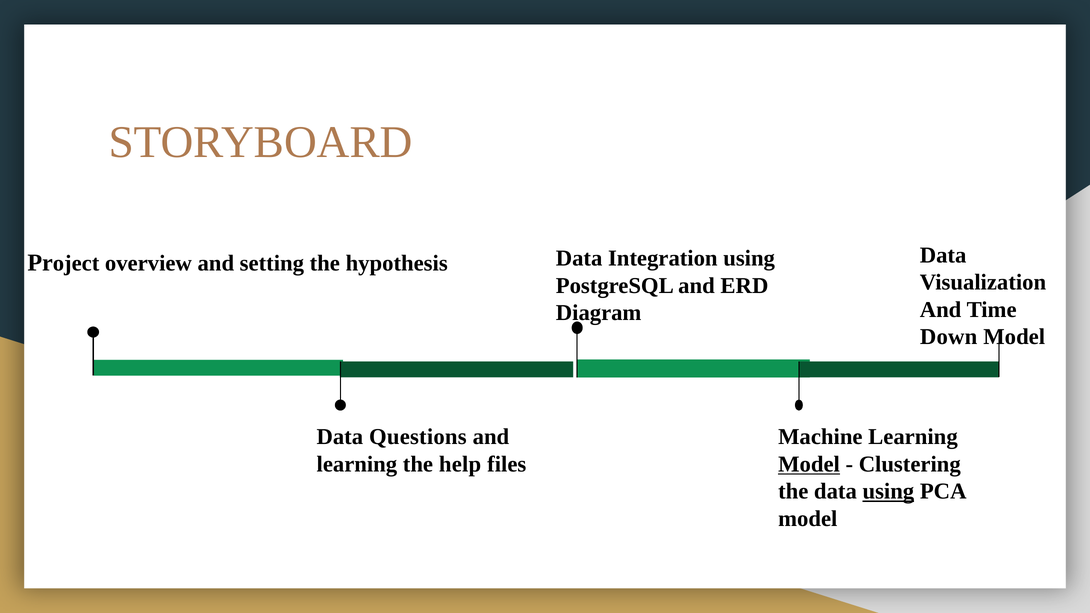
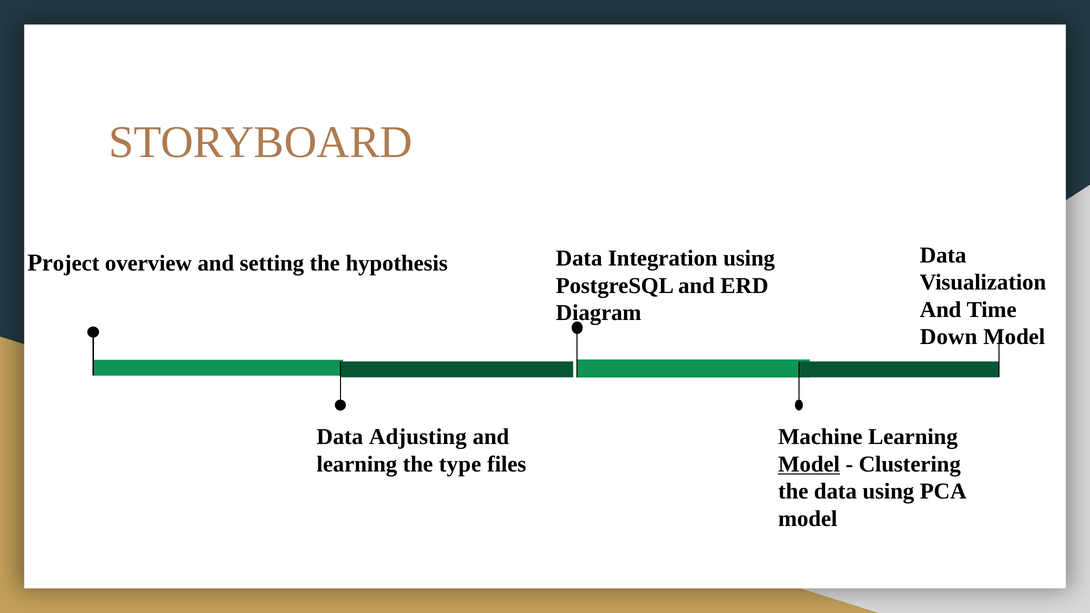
Questions: Questions -> Adjusting (418, 437)
help: help -> type (460, 464)
using underline: present -> none (888, 492)
